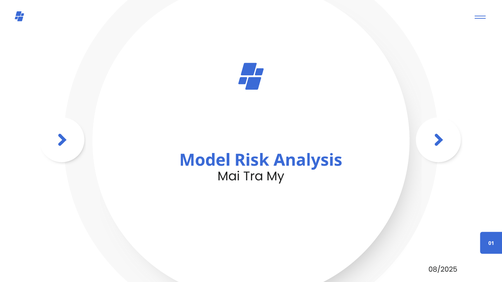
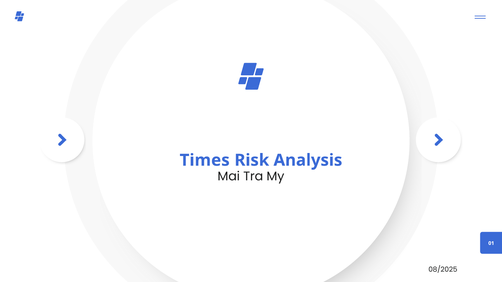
Model: Model -> Times (205, 160)
